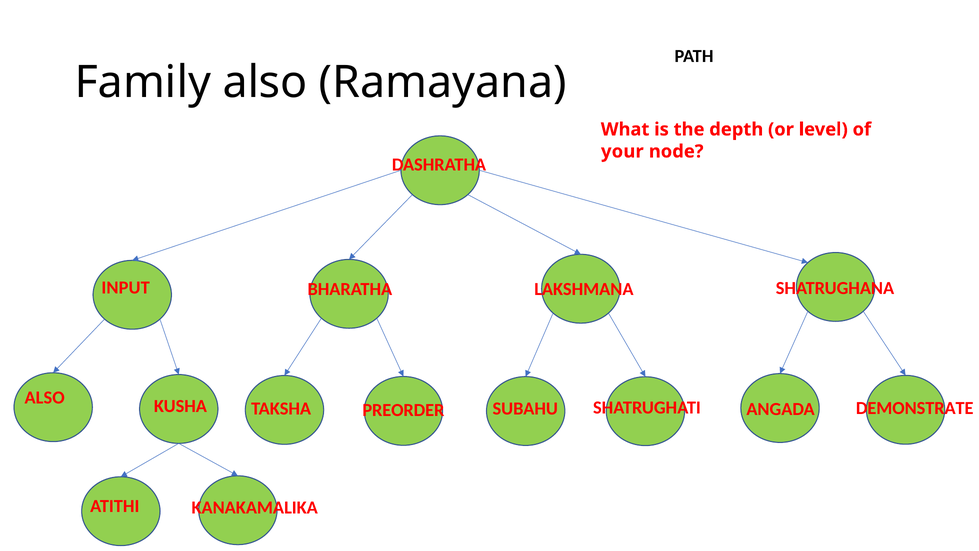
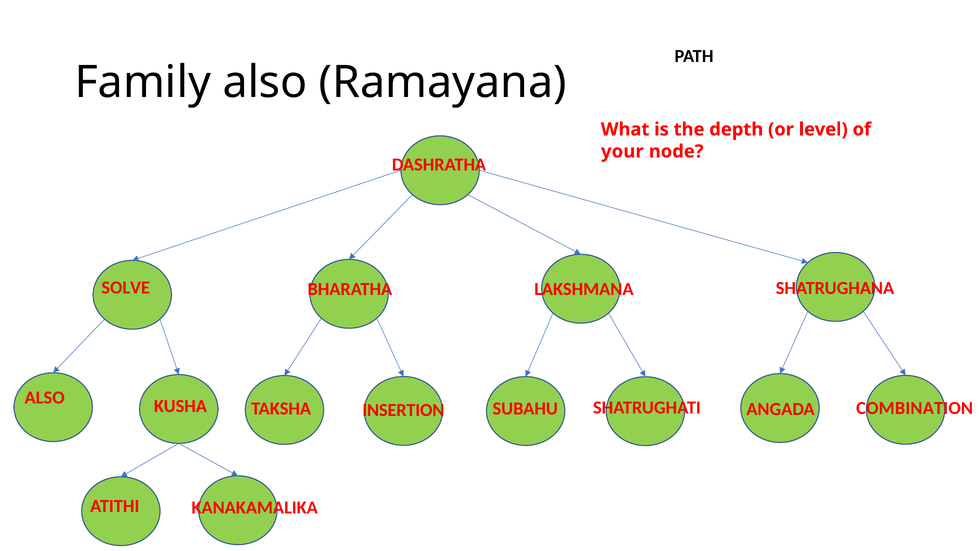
INPUT: INPUT -> SOLVE (126, 288)
PREORDER: PREORDER -> INSERTION (403, 410)
DEMONSTRATE: DEMONSTRATE -> COMBINATION (915, 408)
